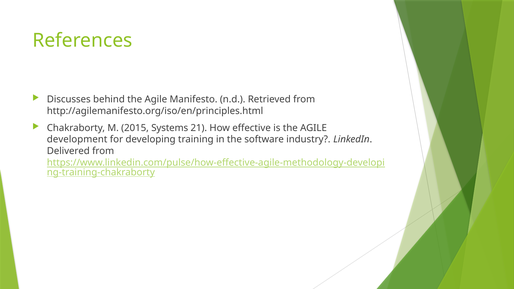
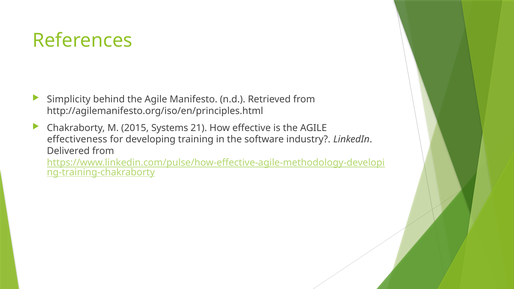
Discusses: Discusses -> Simplicity (69, 99)
development: development -> effectiveness (77, 140)
